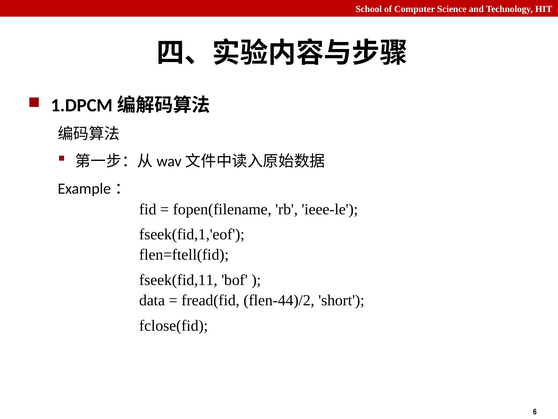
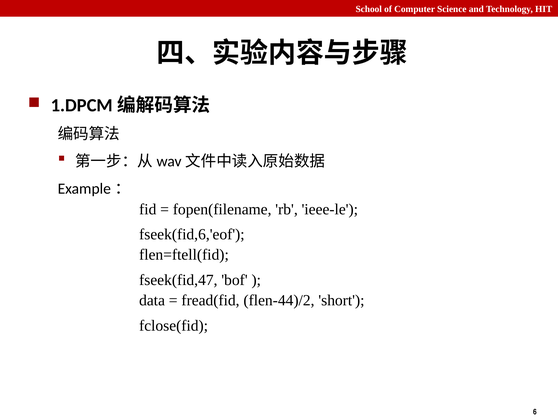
fseek(fid,1,'eof: fseek(fid,1,'eof -> fseek(fid,6,'eof (192, 234)
fseek(fid,11: fseek(fid,11 -> fseek(fid,47 (178, 280)
